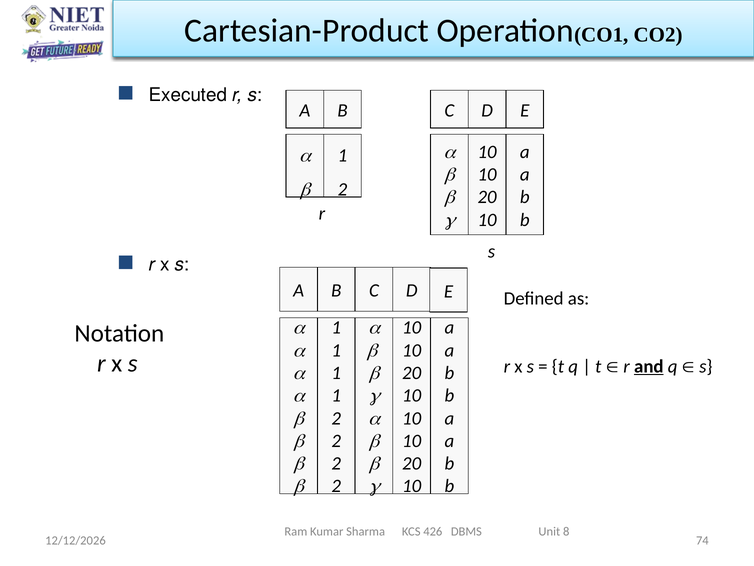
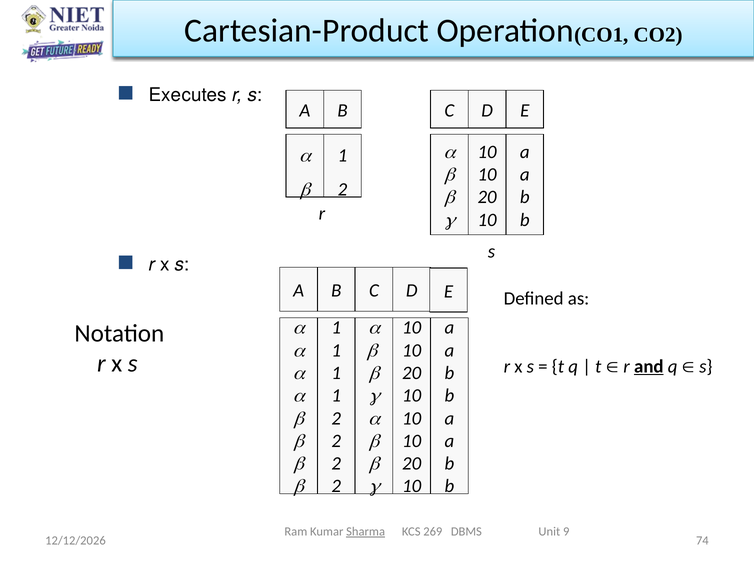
Executed: Executed -> Executes (188, 95)
Sharma underline: none -> present (366, 531)
426: 426 -> 269 (433, 531)
8: 8 -> 9 (566, 531)
